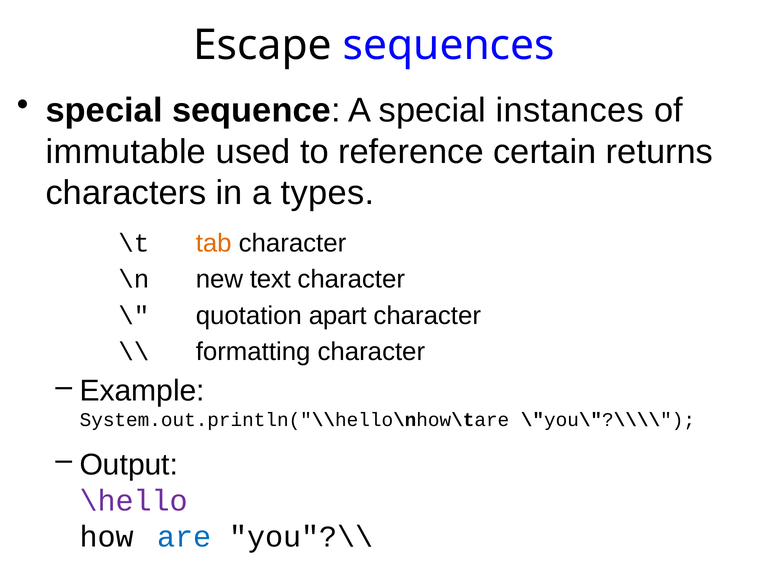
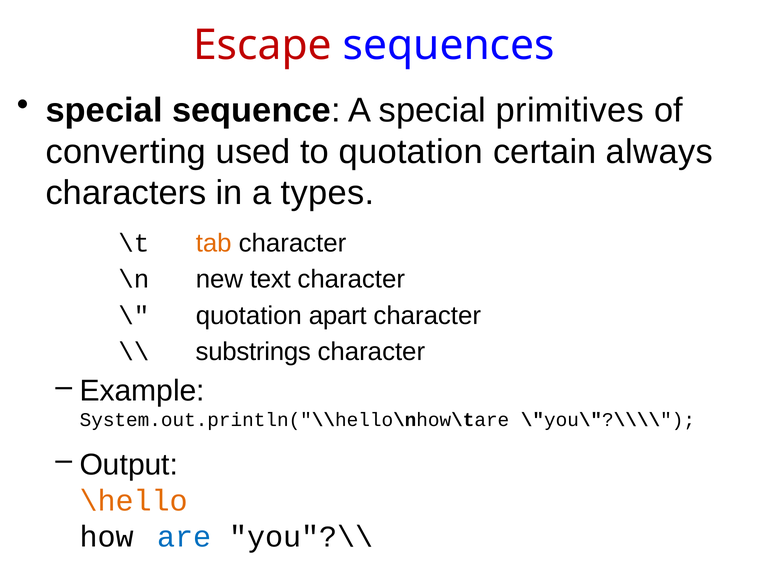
Escape colour: black -> red (263, 45)
instances: instances -> primitives (570, 111)
immutable: immutable -> converting (126, 152)
to reference: reference -> quotation (411, 152)
returns: returns -> always (659, 152)
formatting: formatting -> substrings (253, 352)
\hello colour: purple -> orange (134, 501)
